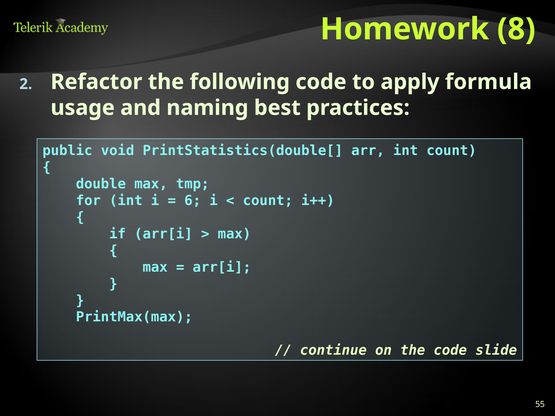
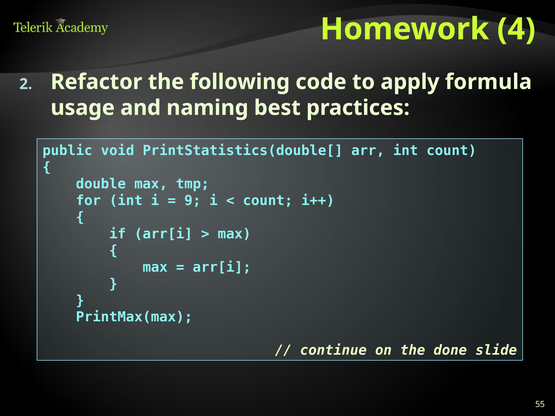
8: 8 -> 4 (516, 29)
6: 6 -> 9 (193, 201)
the code: code -> done (450, 351)
